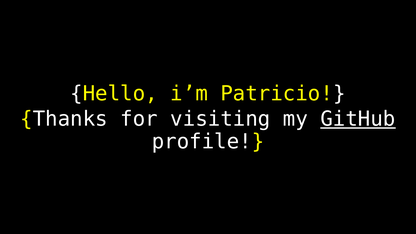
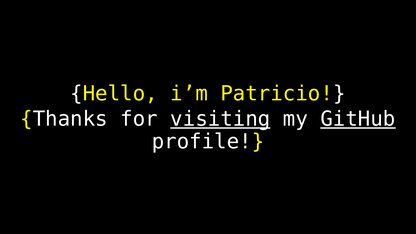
visiting underline: none -> present (220, 119)
